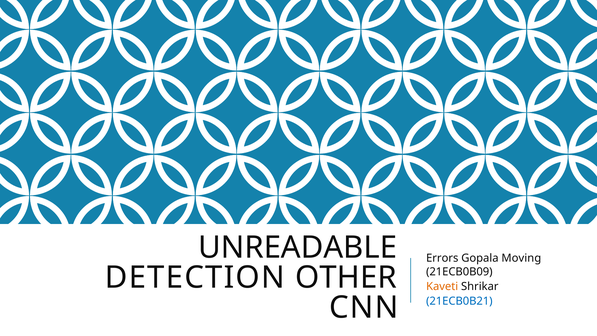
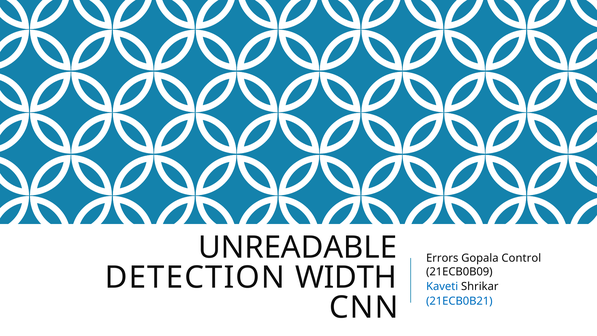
Moving: Moving -> Control (521, 258)
OTHER: OTHER -> WIDTH (346, 277)
Kaveti colour: orange -> blue (442, 286)
